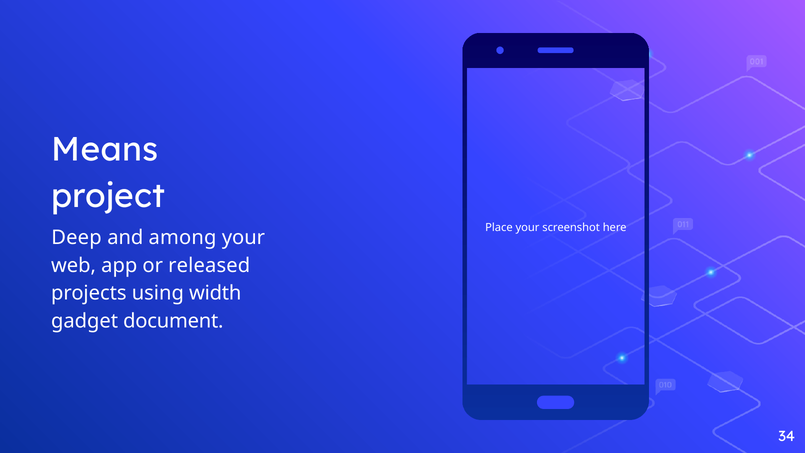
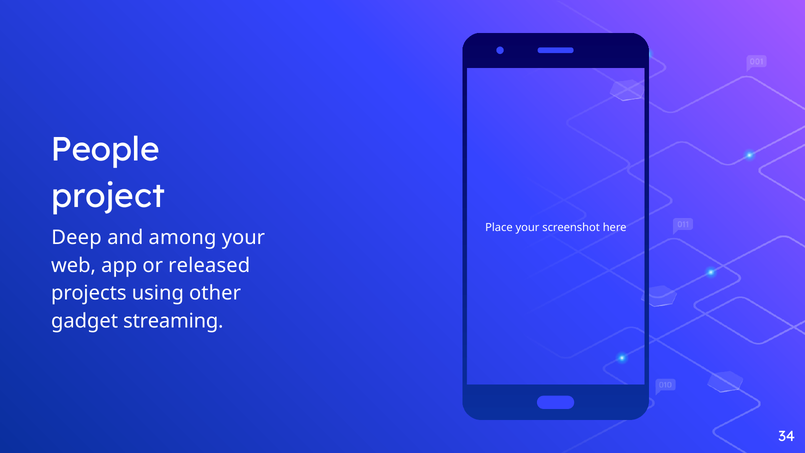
Means: Means -> People (105, 150)
width: width -> other (215, 293)
document: document -> streaming (173, 321)
